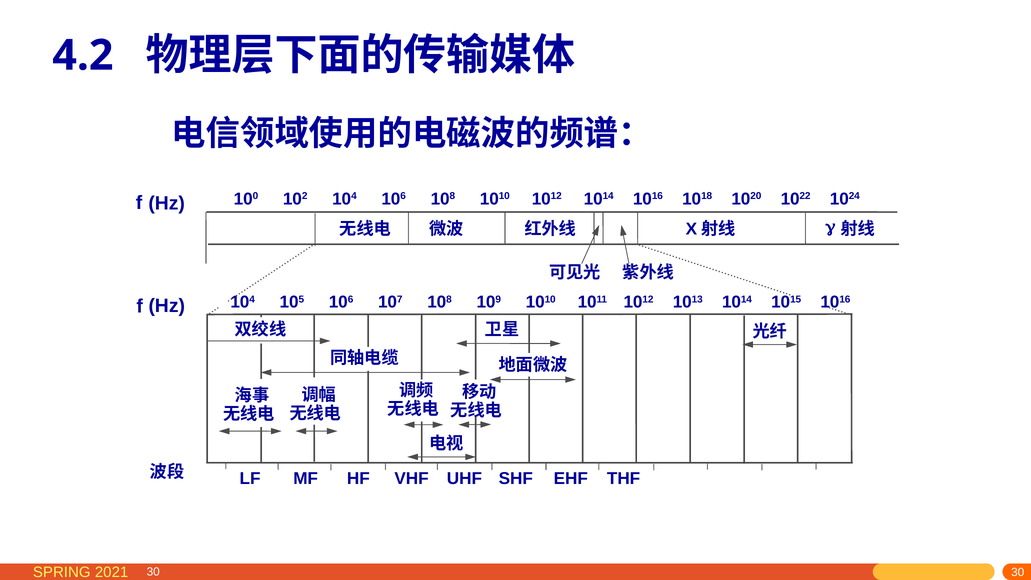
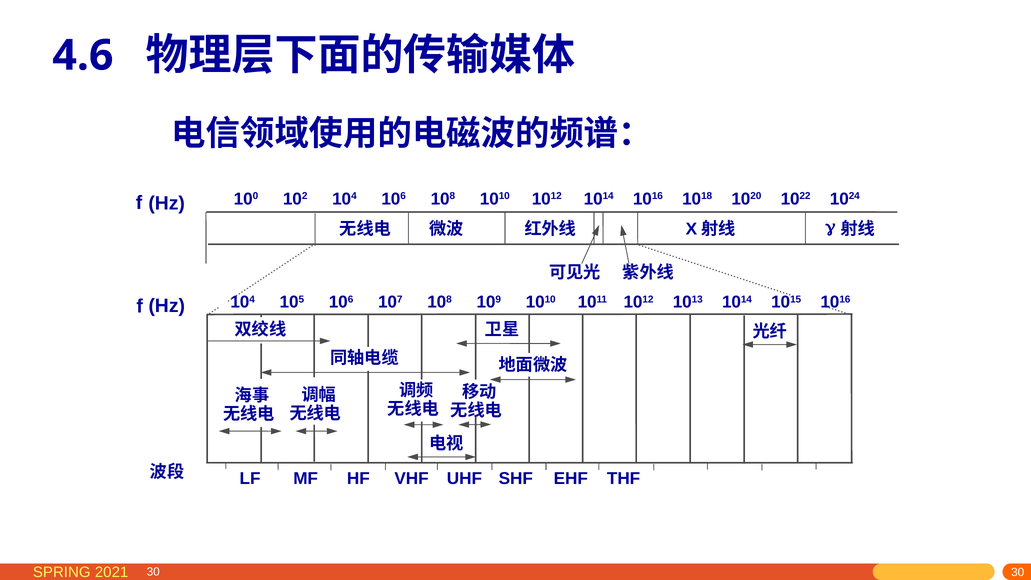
4.2: 4.2 -> 4.6 (83, 55)
